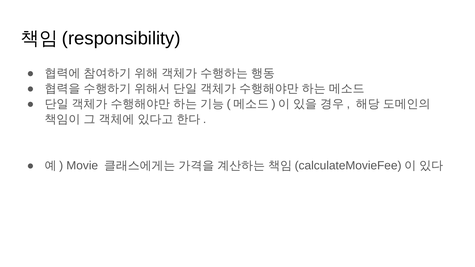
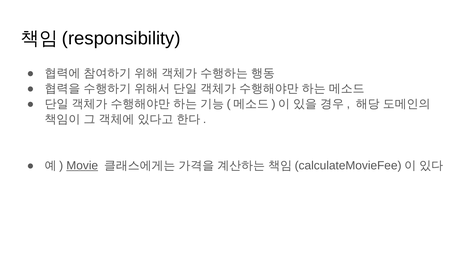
Movie underline: none -> present (82, 166)
